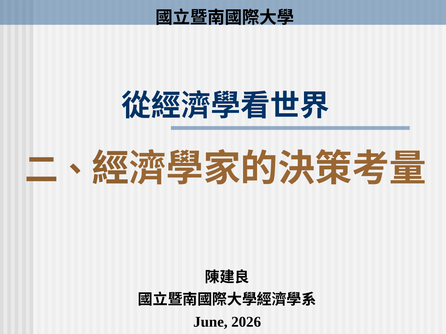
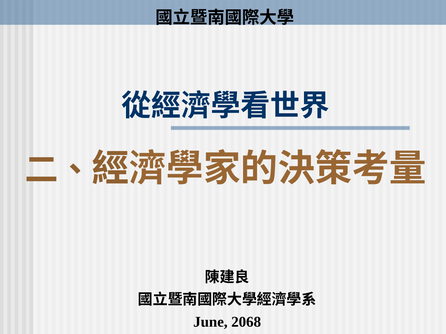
2026: 2026 -> 2068 (246, 322)
